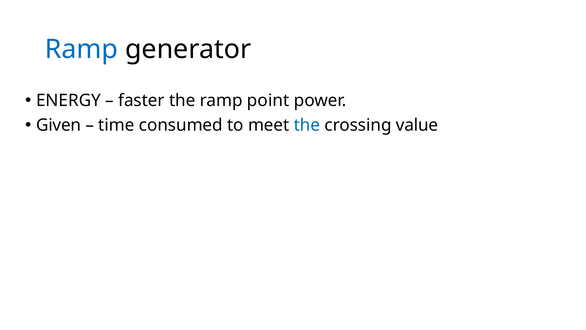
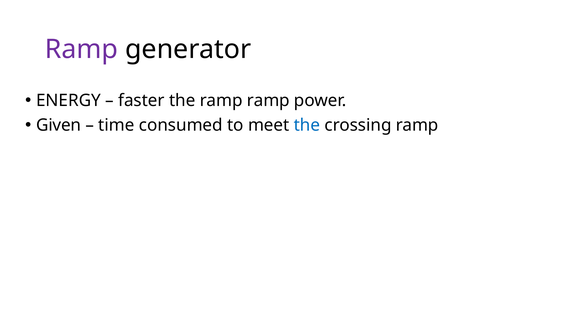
Ramp colour: blue -> purple (81, 49)
ramp point: point -> ramp (268, 100)
crossing value: value -> ramp (417, 125)
